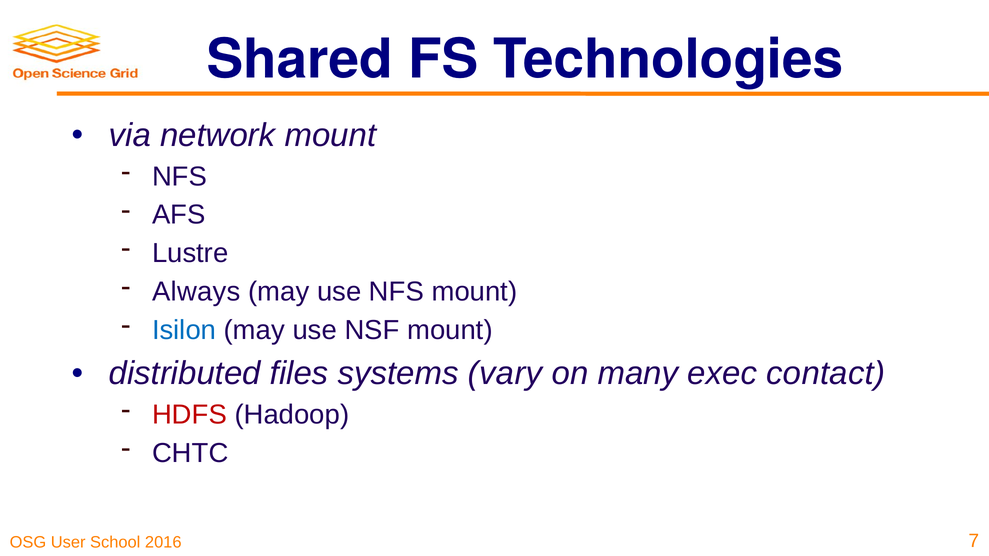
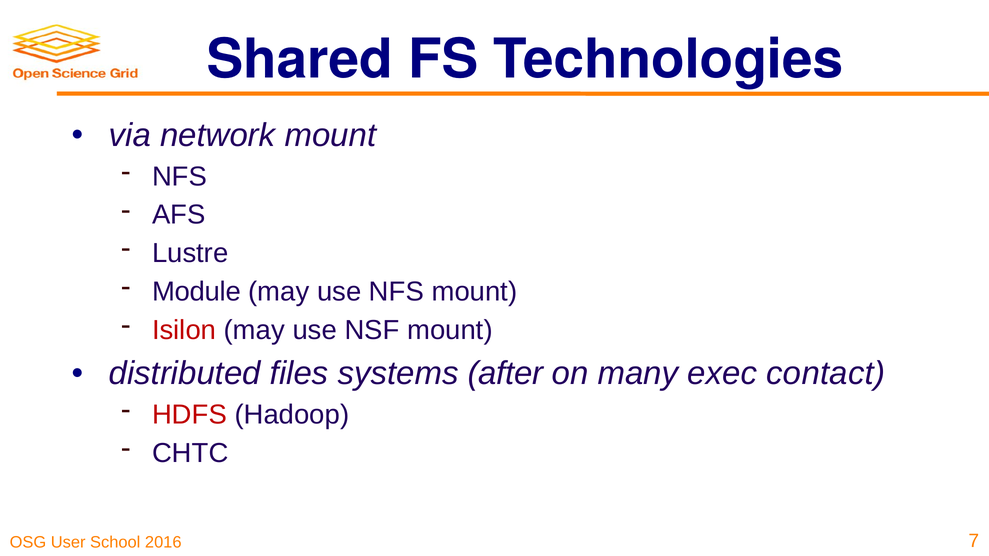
Always: Always -> Module (196, 292)
Isilon colour: blue -> red (184, 330)
vary: vary -> after (505, 374)
